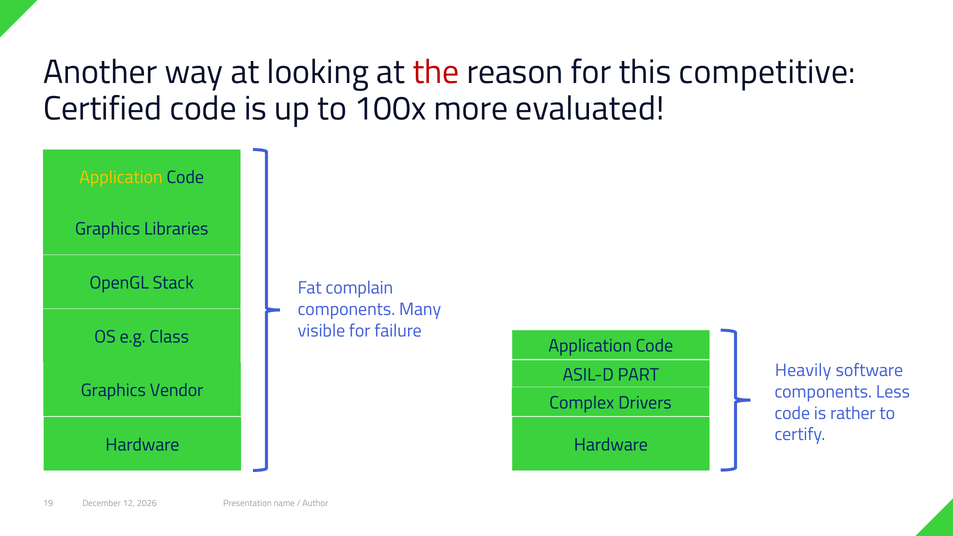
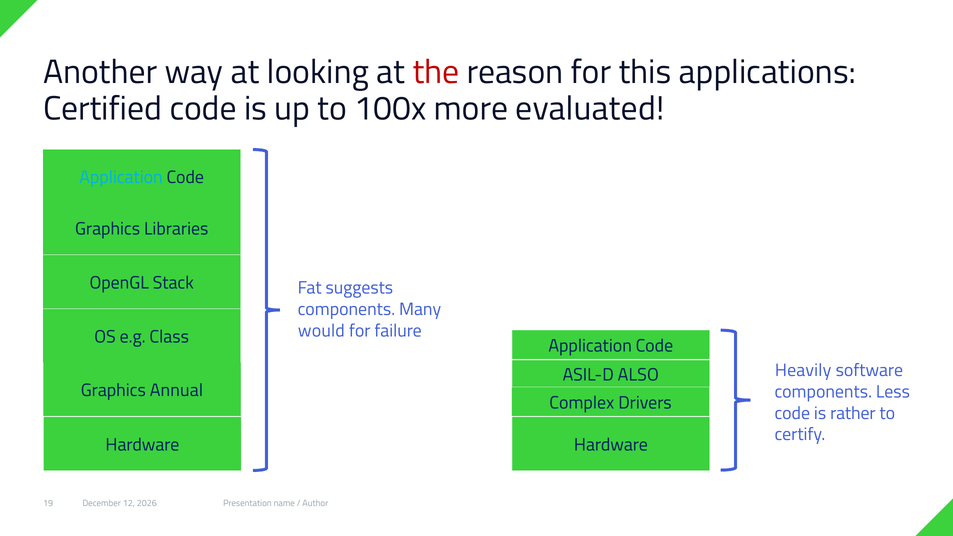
competitive: competitive -> applications (767, 72)
Application colour: yellow -> light blue (121, 178)
complain: complain -> suggests (359, 288)
visible: visible -> would (321, 331)
PART: PART -> ALSO (638, 375)
Vendor: Vendor -> Annual (176, 391)
